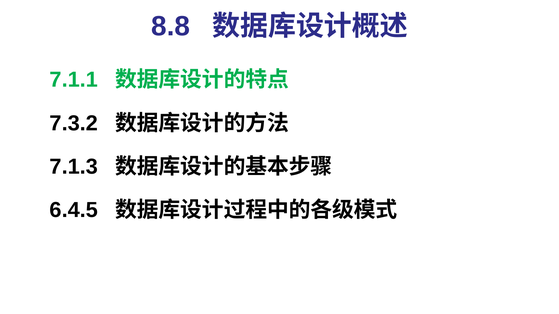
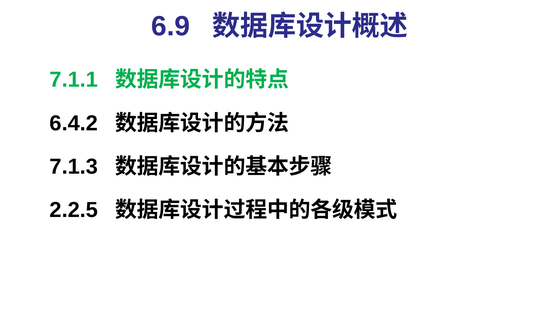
8.8: 8.8 -> 6.9 (171, 26)
7.3.2: 7.3.2 -> 6.4.2 (74, 123)
6.4.5: 6.4.5 -> 2.2.5 (74, 210)
